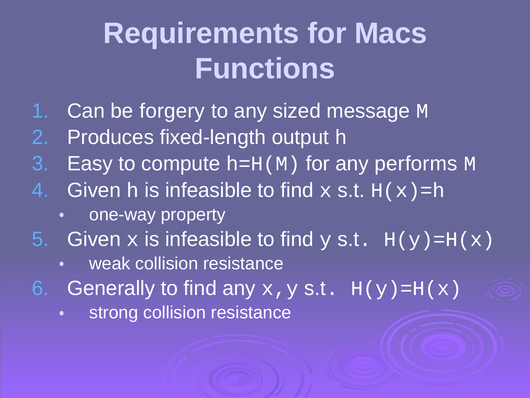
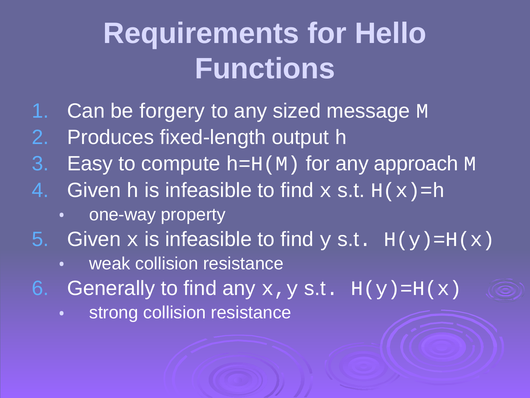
Macs: Macs -> Hello (391, 34)
performs: performs -> approach (416, 164)
